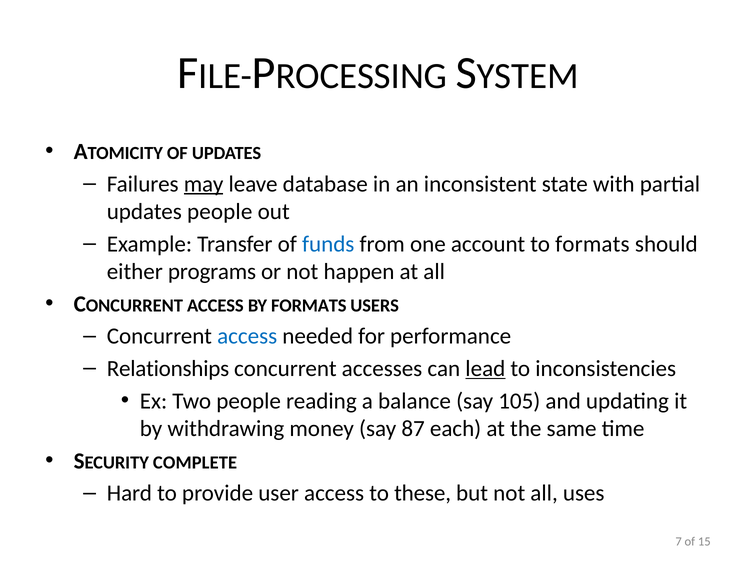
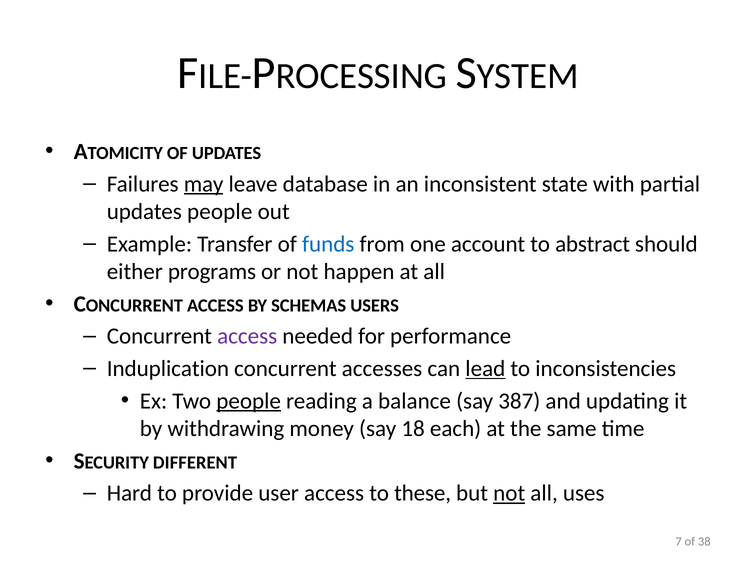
to formats: formats -> abstract (593, 244)
BY FORMATS: FORMATS -> SCHEMAS (309, 305)
access colour: blue -> purple (247, 336)
Relationships: Relationships -> Induplication (168, 369)
people underline: none -> present (249, 401)
105: 105 -> 387 (519, 401)
87: 87 -> 18 (413, 429)
COMPLETE: COMPLETE -> DIFFERENT (195, 462)
not underline: none -> present (509, 493)
15: 15 -> 38 (704, 541)
